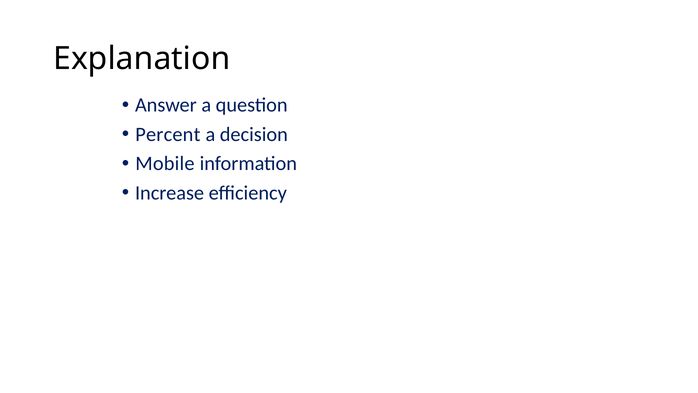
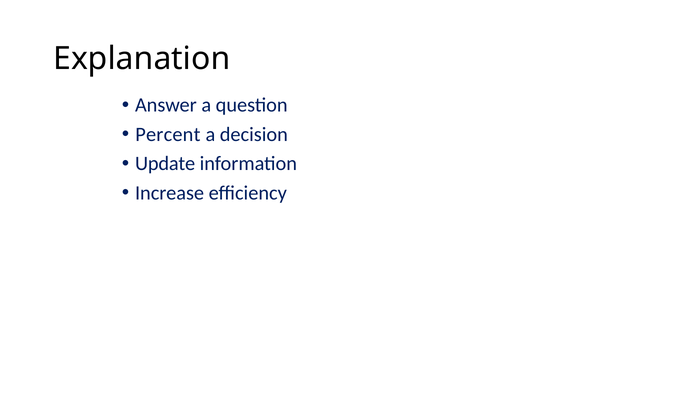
Mobile: Mobile -> Update (165, 164)
